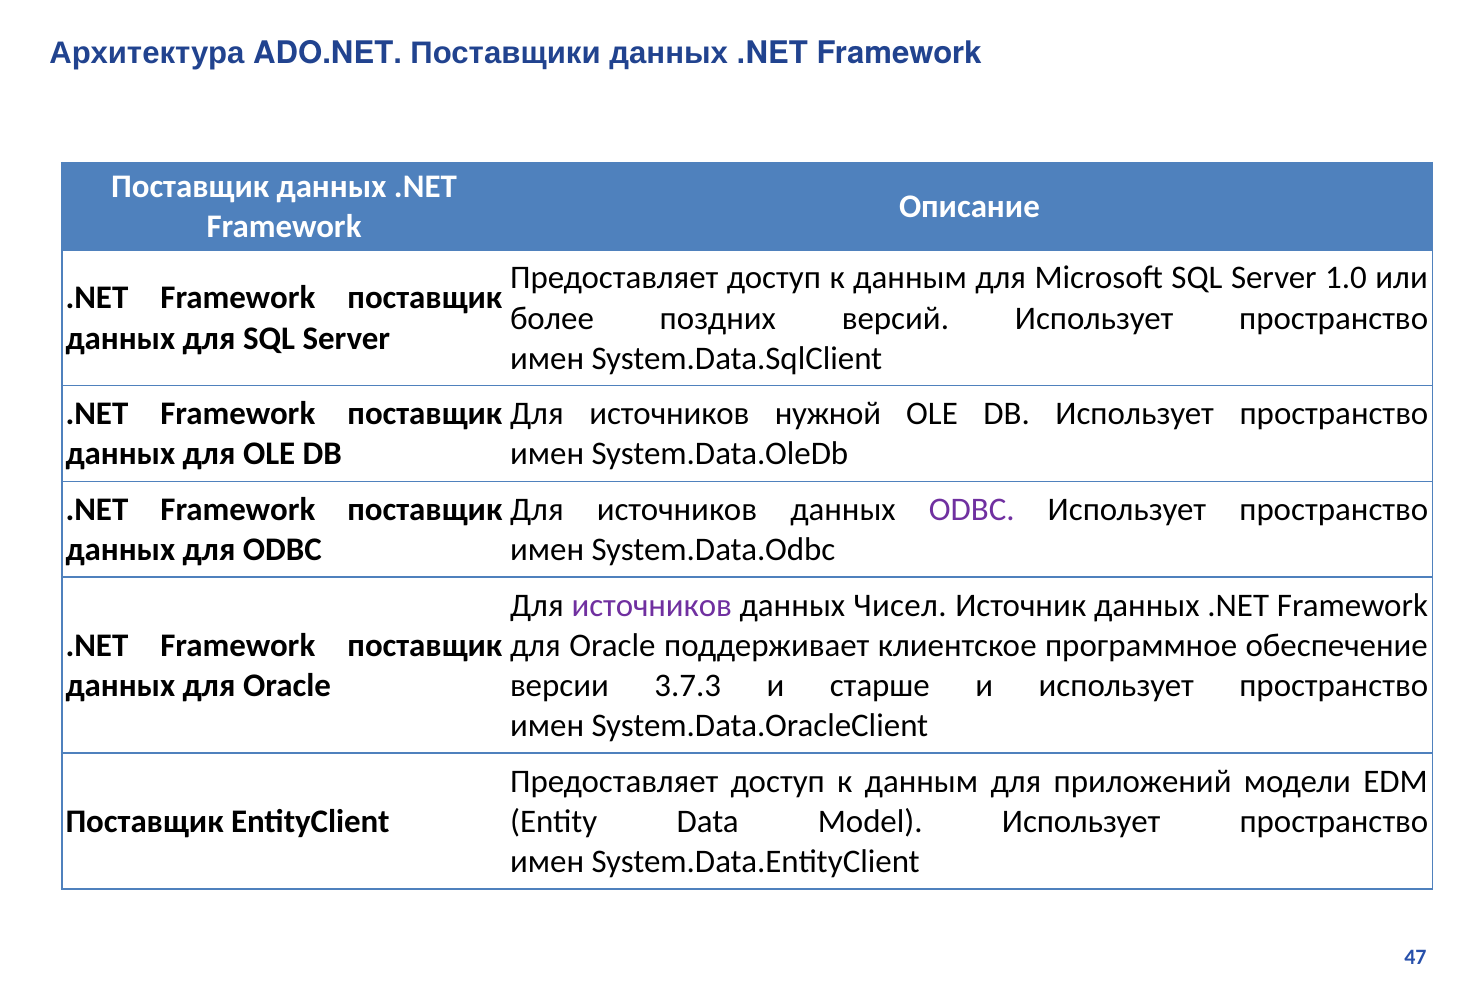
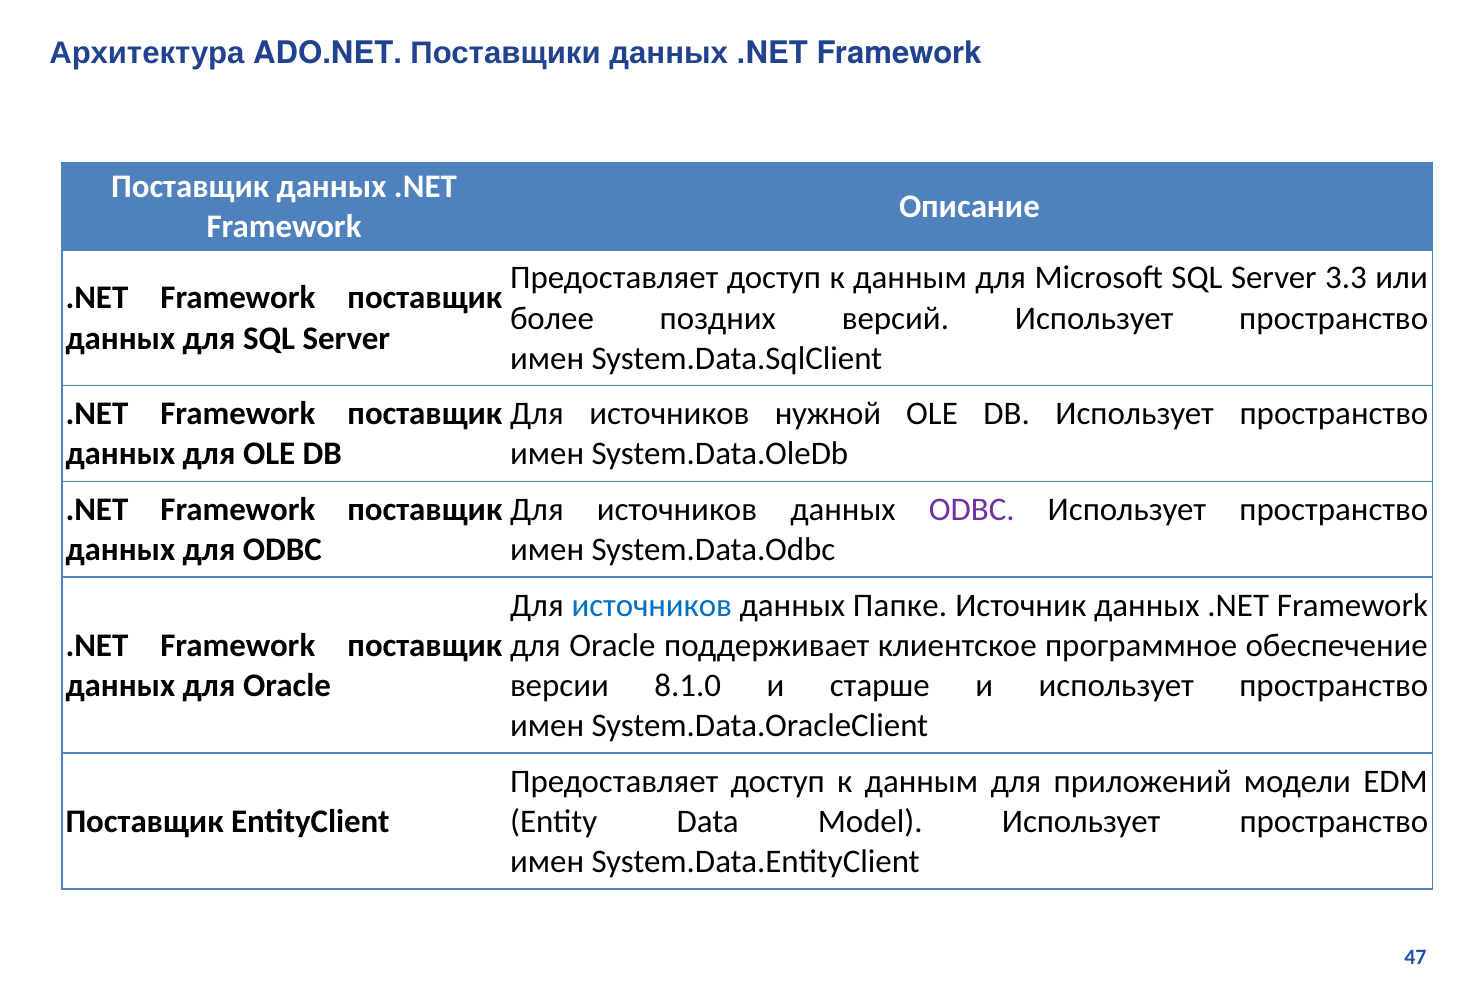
1.0: 1.0 -> 3.3 (1346, 278)
источников colour: purple -> blue (652, 605)
Чисел: Чисел -> Папке (900, 605)
3.7.3: 3.7.3 -> 8.1.0 (688, 686)
